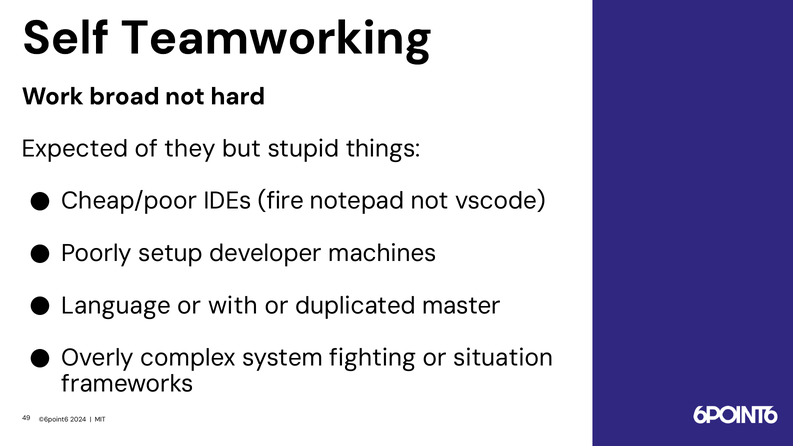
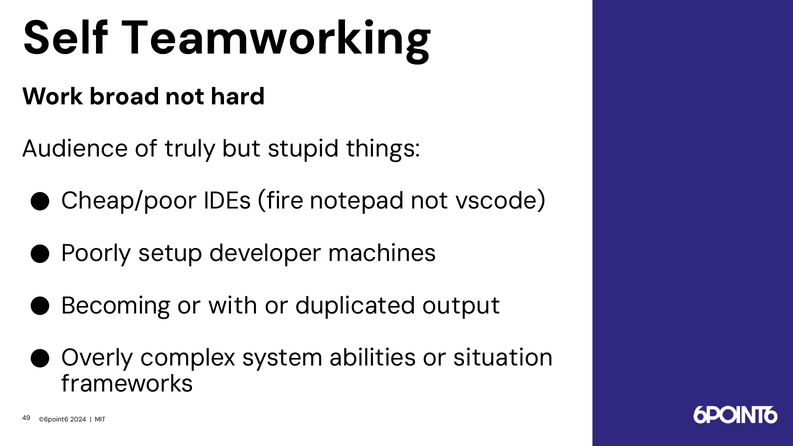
Expected: Expected -> Audience (75, 149)
they: they -> truly (190, 149)
Language: Language -> Becoming (116, 306)
master: master -> output (461, 306)
fighting: fighting -> abilities (373, 358)
